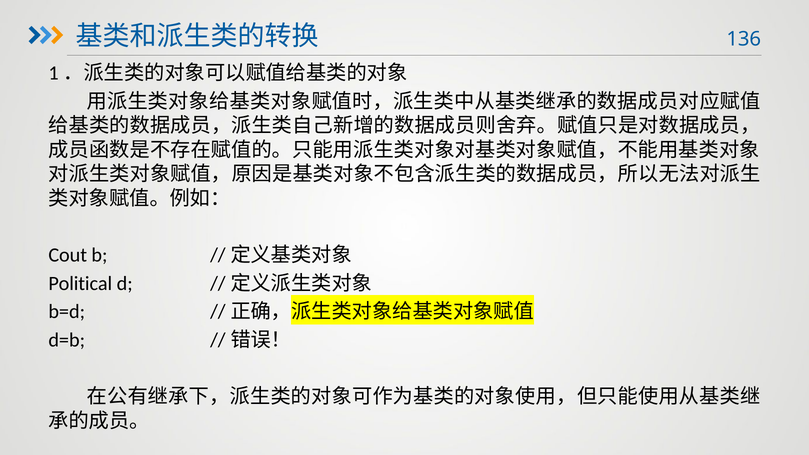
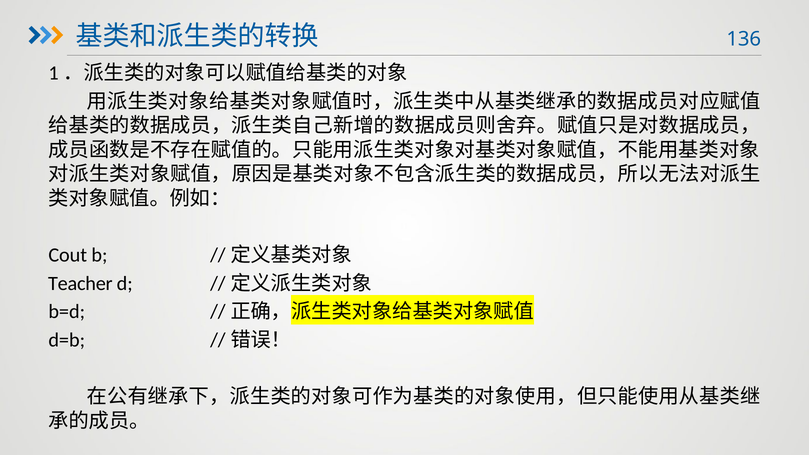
Political: Political -> Teacher (80, 283)
